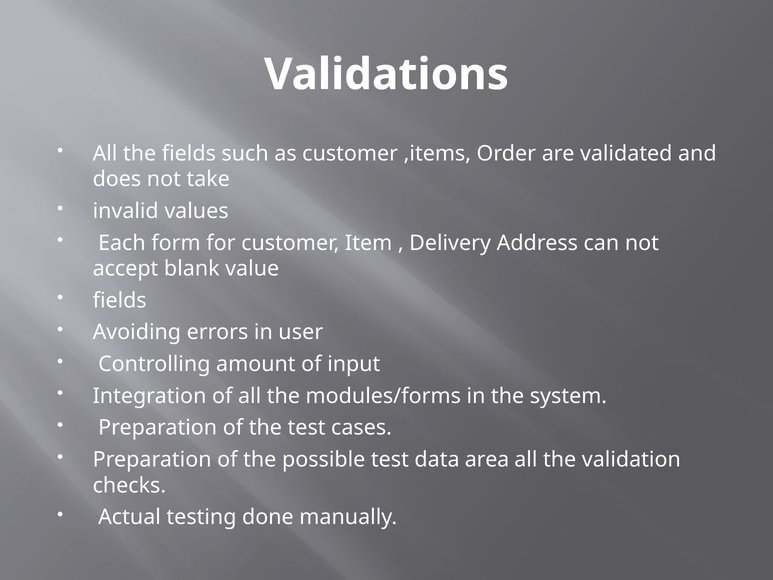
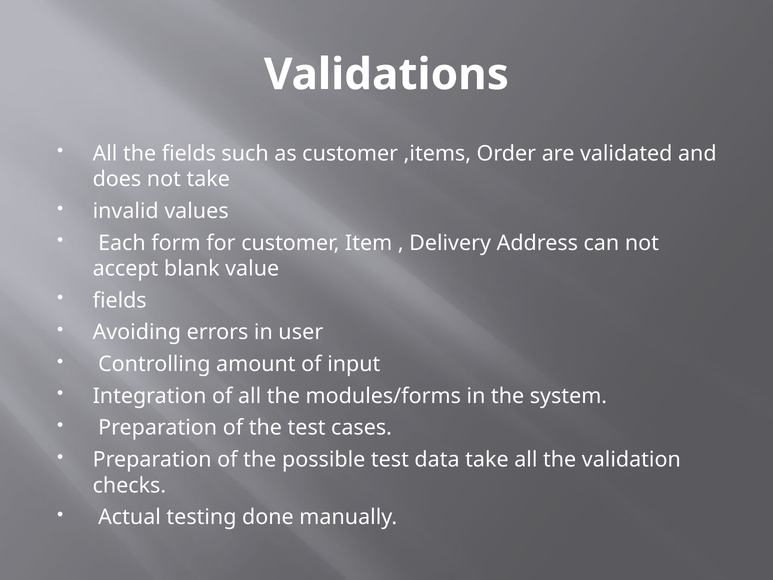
data area: area -> take (487, 459)
